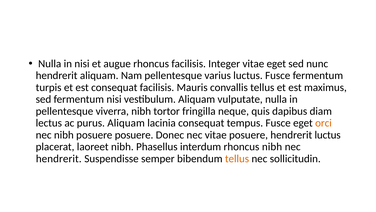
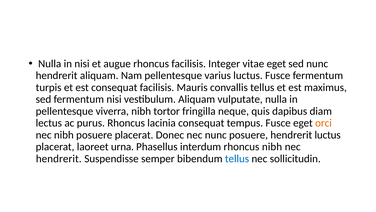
purus Aliquam: Aliquam -> Rhoncus (126, 123)
posuere posuere: posuere -> placerat (134, 135)
nec vitae: vitae -> nunc (216, 135)
laoreet nibh: nibh -> urna (122, 146)
tellus colour: orange -> blue (237, 158)
